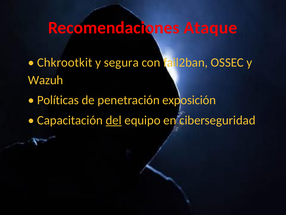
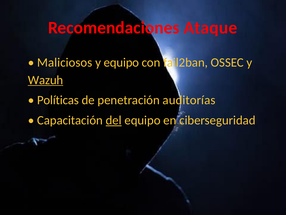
Chkrootkit: Chkrootkit -> Maliciosos (65, 62)
y segura: segura -> equipo (121, 62)
Wazuh underline: none -> present (46, 80)
exposición: exposición -> auditorías (189, 100)
